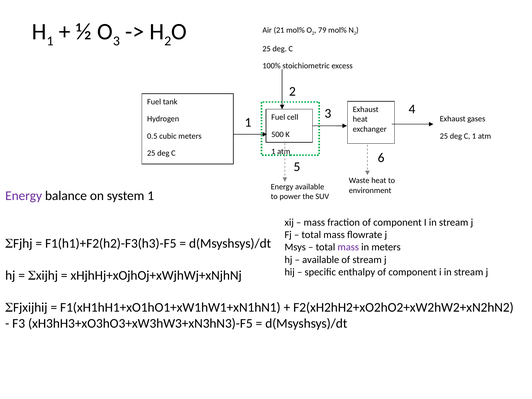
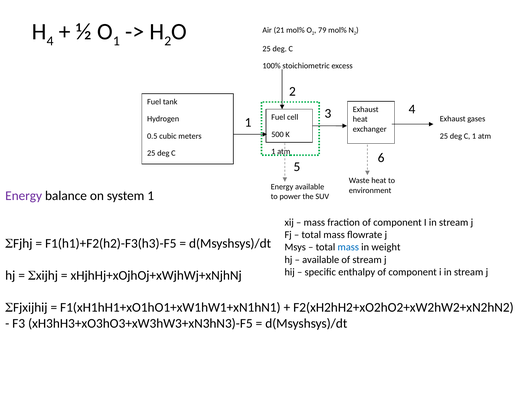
1: 1 -> 4 (50, 41)
3: 3 -> 1 (116, 41)
mass colour: purple -> blue (348, 247)
in meters: meters -> weight (386, 247)
